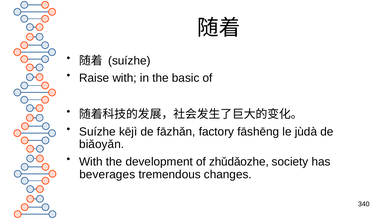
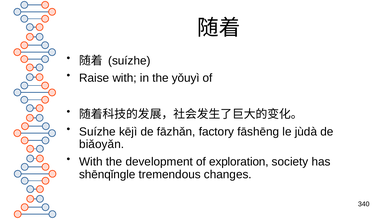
basic: basic -> yǒuyì (186, 78)
zhǔdǎozhe: zhǔdǎozhe -> exploration (239, 162)
beverages: beverages -> shēnqǐngle (107, 174)
